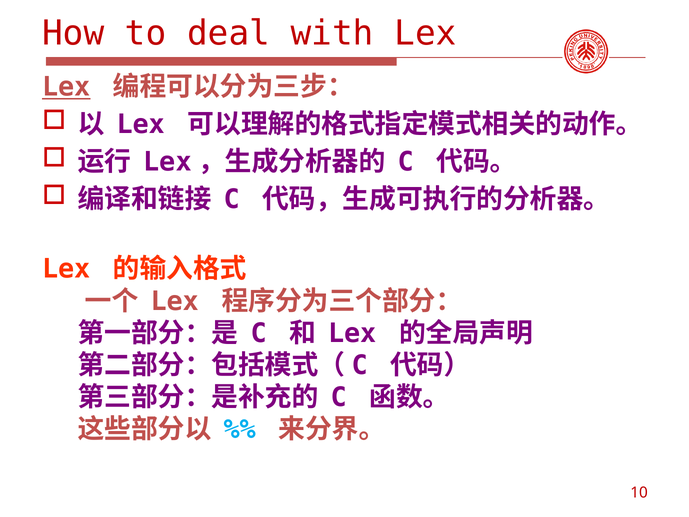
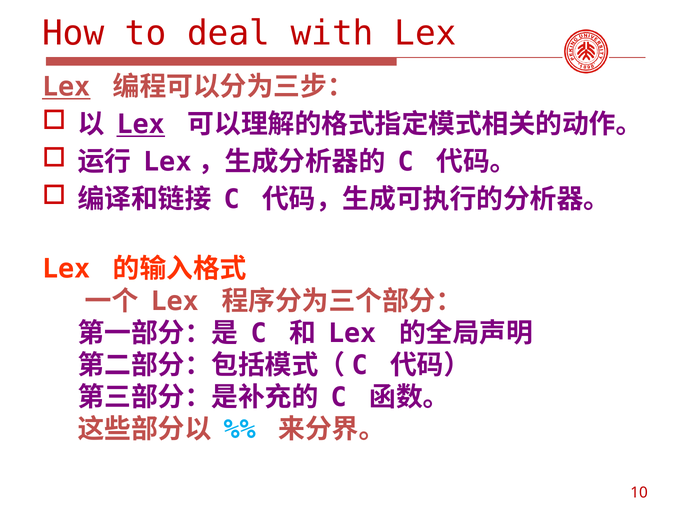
Lex underline: none -> present (141, 124)
